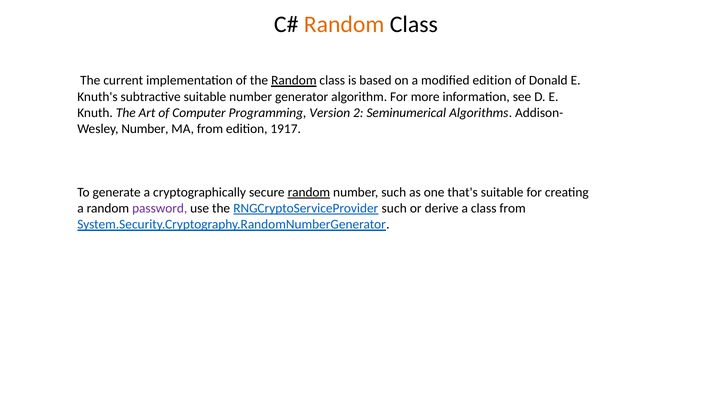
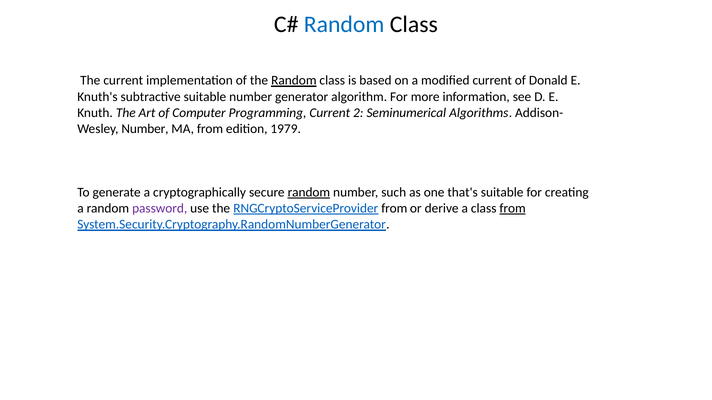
Random colour: orange -> blue (344, 25)
modified edition: edition -> current (492, 80)
Programming Version: Version -> Current (330, 113)
1917: 1917 -> 1979 (286, 129)
RNGCryptoServiceProvider such: such -> from (394, 208)
from underline: none -> present (513, 208)
